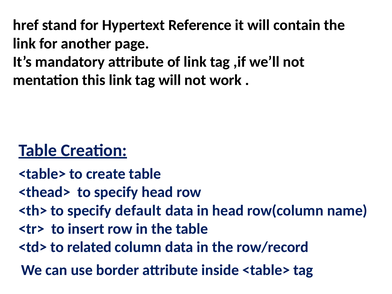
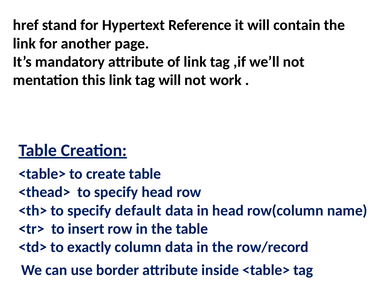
related: related -> exactly (89, 247)
